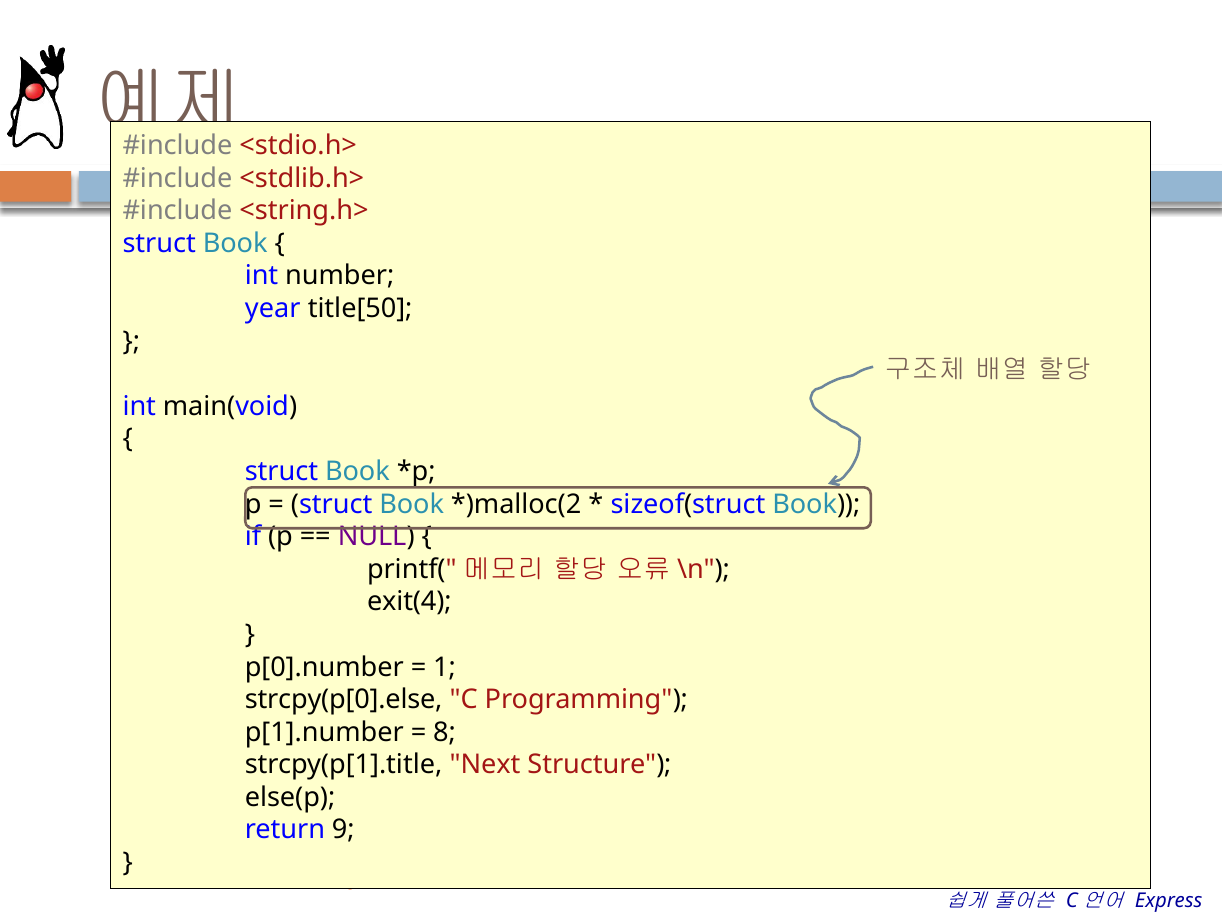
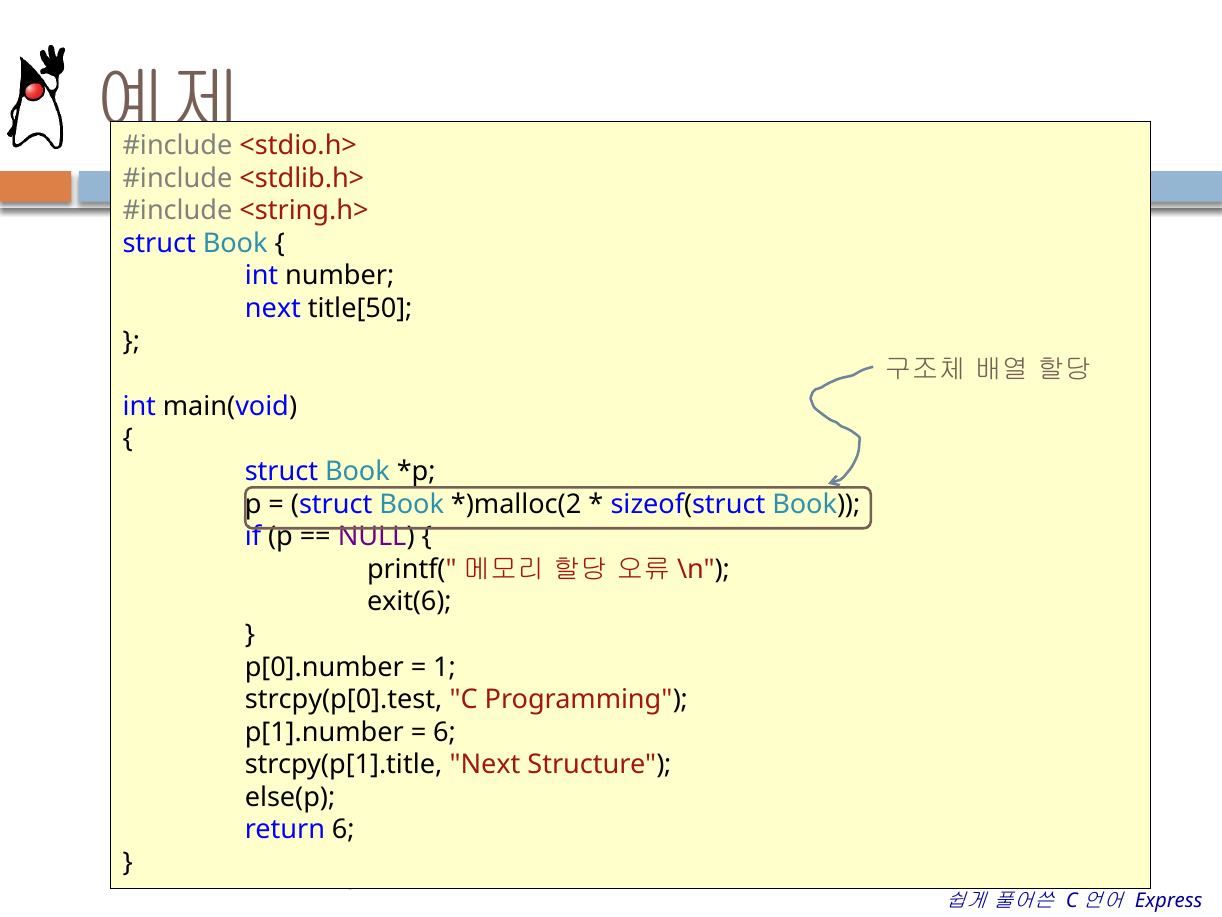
year: year -> next (273, 308)
exit(4: exit(4 -> exit(6 (409, 602)
strcpy(p[0].else: strcpy(p[0].else -> strcpy(p[0].test (344, 699)
8: 8 -> 6 (445, 732)
return 9: 9 -> 6 (343, 830)
